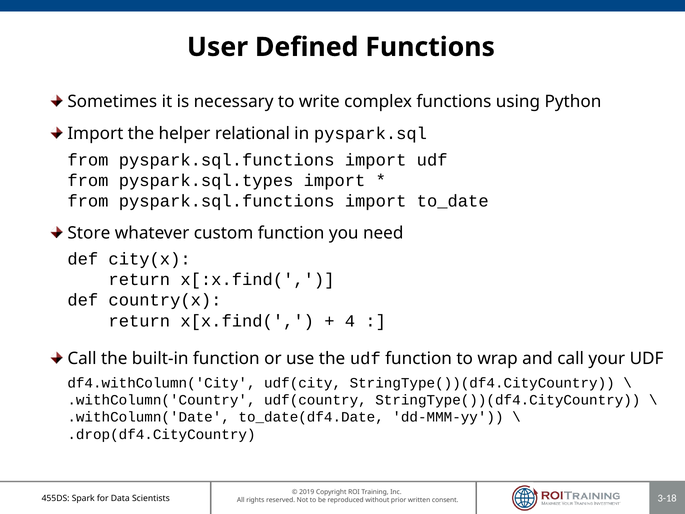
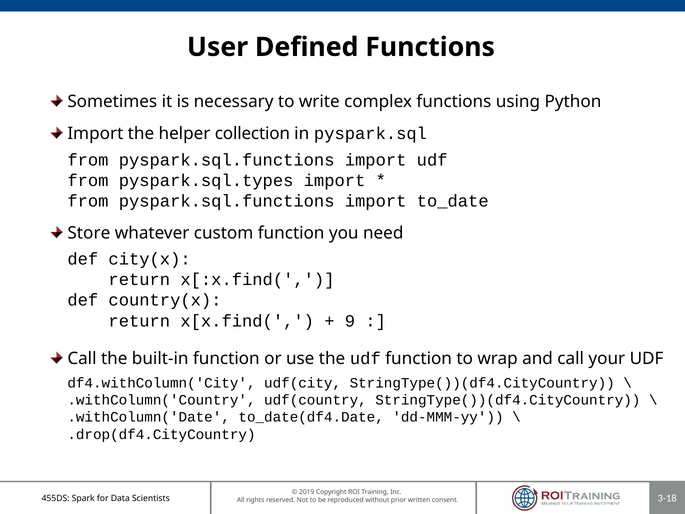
relational: relational -> collection (252, 134)
4: 4 -> 9 (350, 321)
